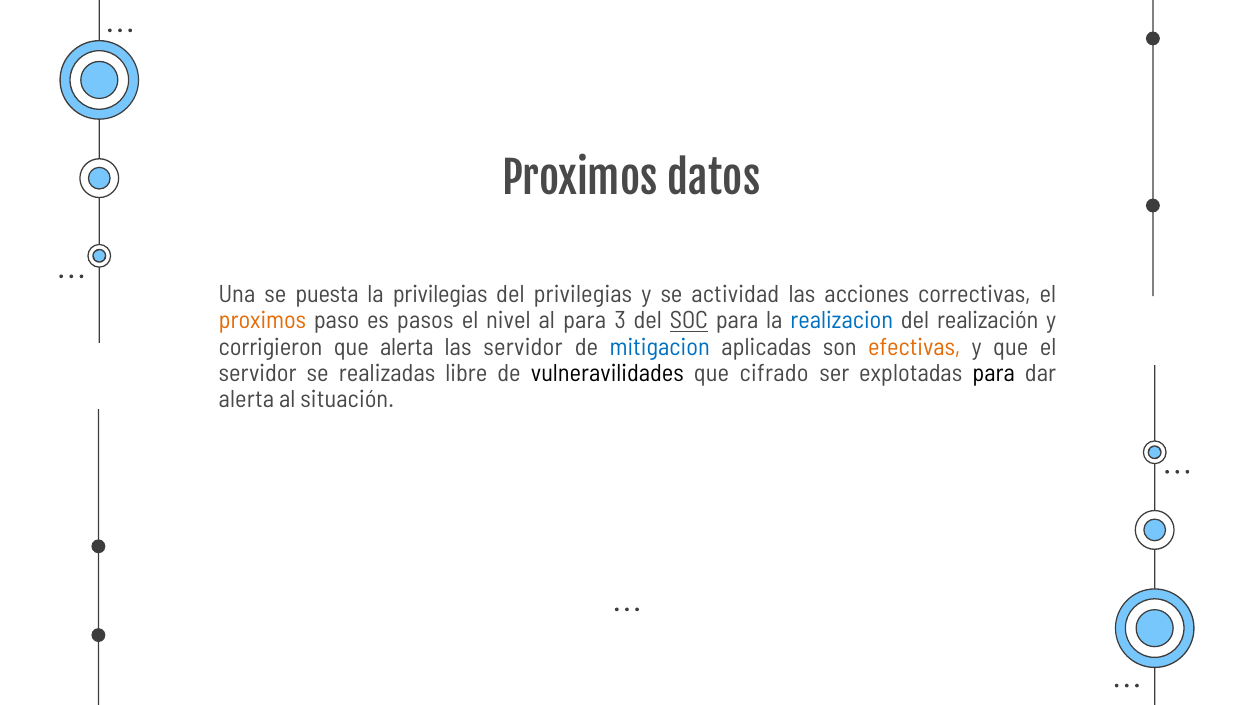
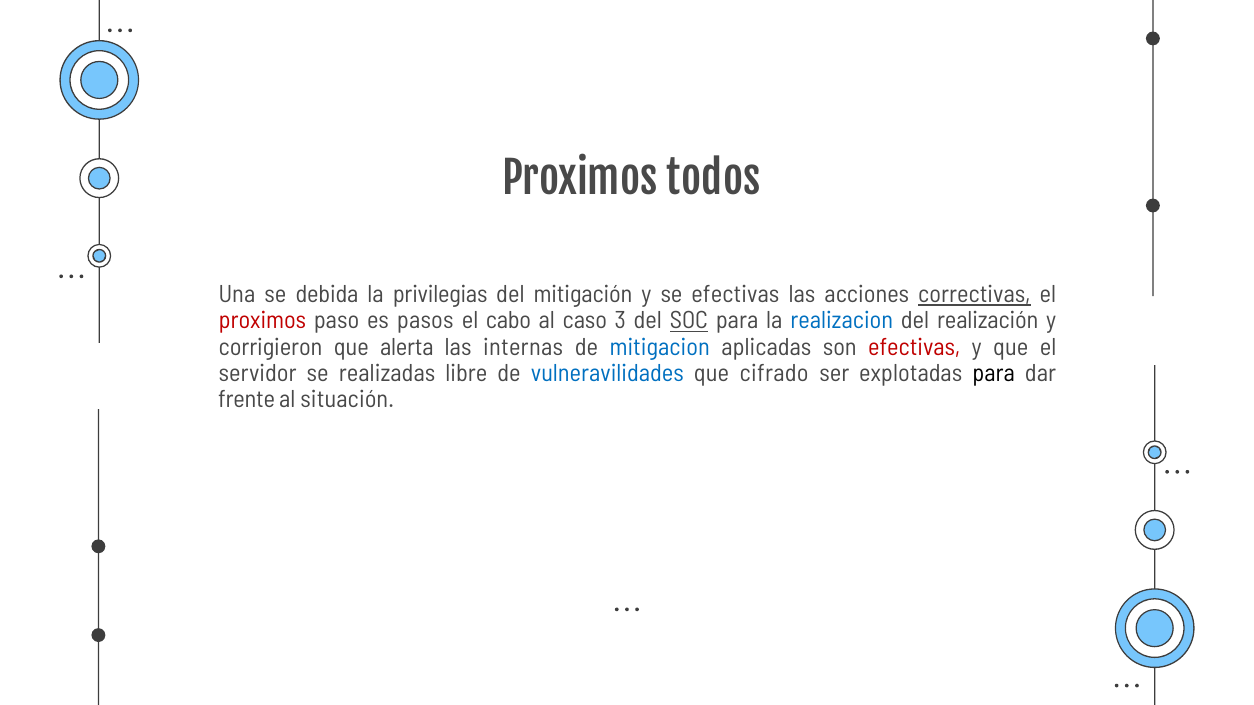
datos: datos -> todos (714, 180)
puesta: puesta -> debida (327, 295)
del privilegias: privilegias -> mitigación (583, 295)
se actividad: actividad -> efectivas (735, 295)
correctivas underline: none -> present (974, 295)
proximos colour: orange -> red (262, 321)
nivel: nivel -> cabo (509, 321)
al para: para -> caso (585, 321)
las servidor: servidor -> internas (523, 347)
efectivas colour: orange -> red (914, 347)
vulneravilidades colour: black -> blue (607, 374)
alerta: alerta -> frente (247, 400)
